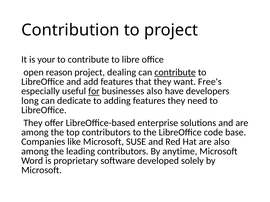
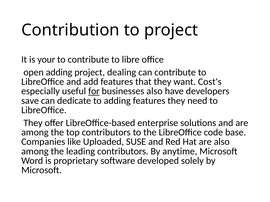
open reason: reason -> adding (59, 72)
contribute underline: present -> none (175, 72)
Free's: Free's -> Cost's (210, 82)
long: long -> save (30, 101)
like Microsoft: Microsoft -> Uploaded (103, 142)
